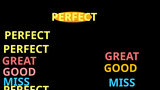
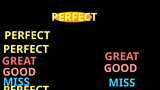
GOOD colour: yellow -> pink (121, 68)
